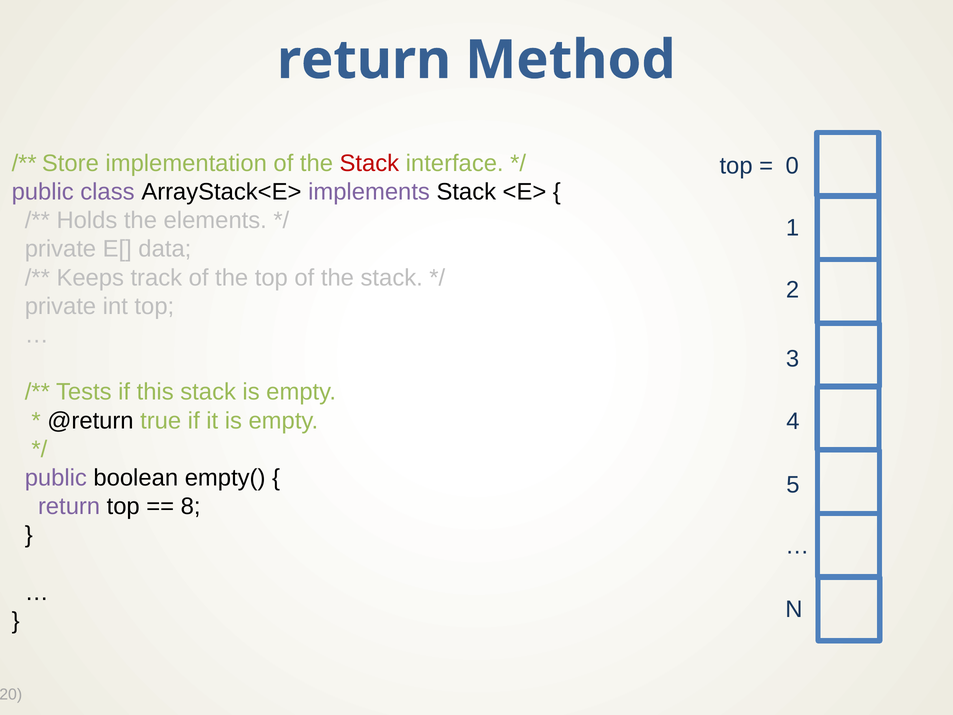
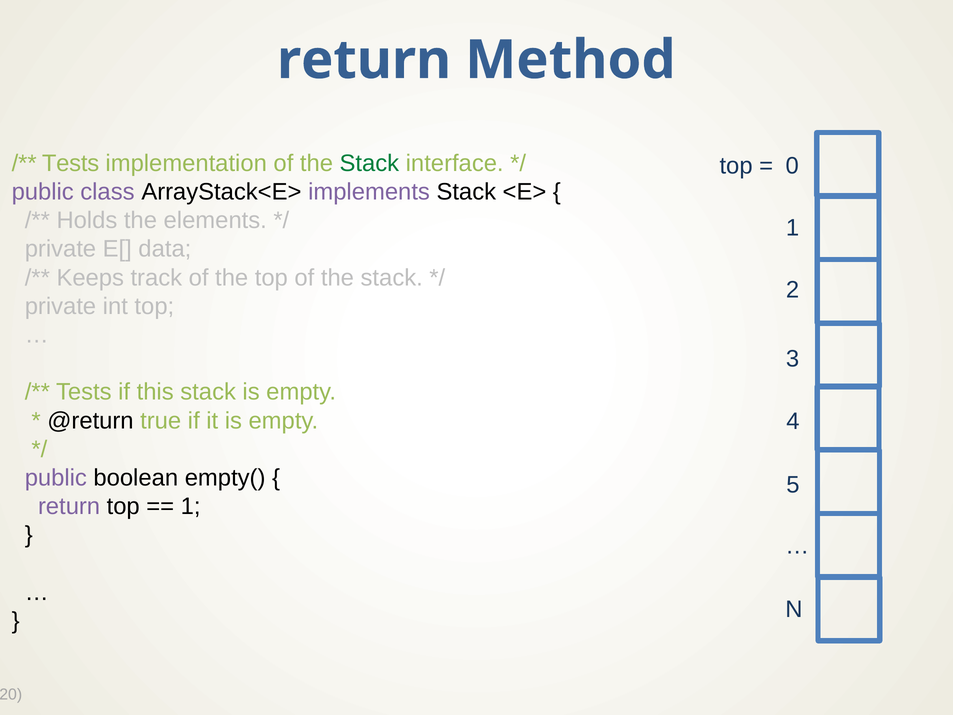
Store: Store -> Tests (71, 163)
Stack colour: red -> green (369, 163)
8: 8 -> 1 (191, 506)
